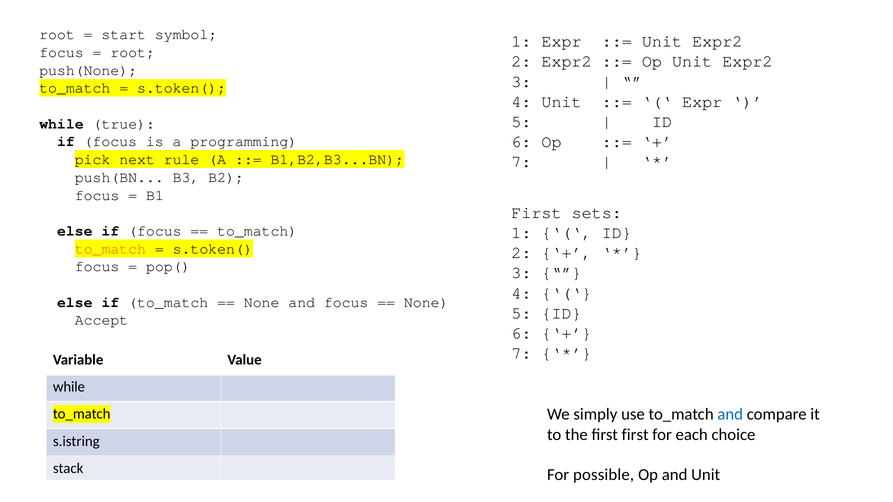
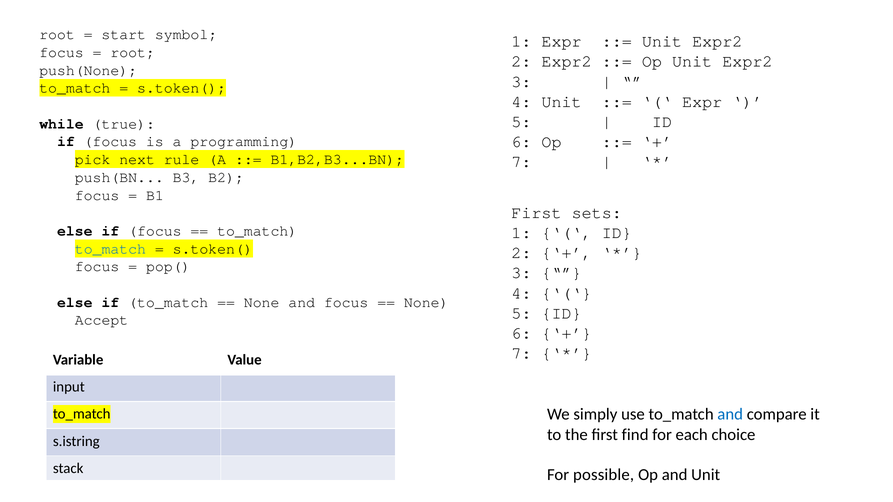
to_match colour: orange -> blue (110, 249)
while: while -> input (69, 387)
first first: first -> find (635, 435)
